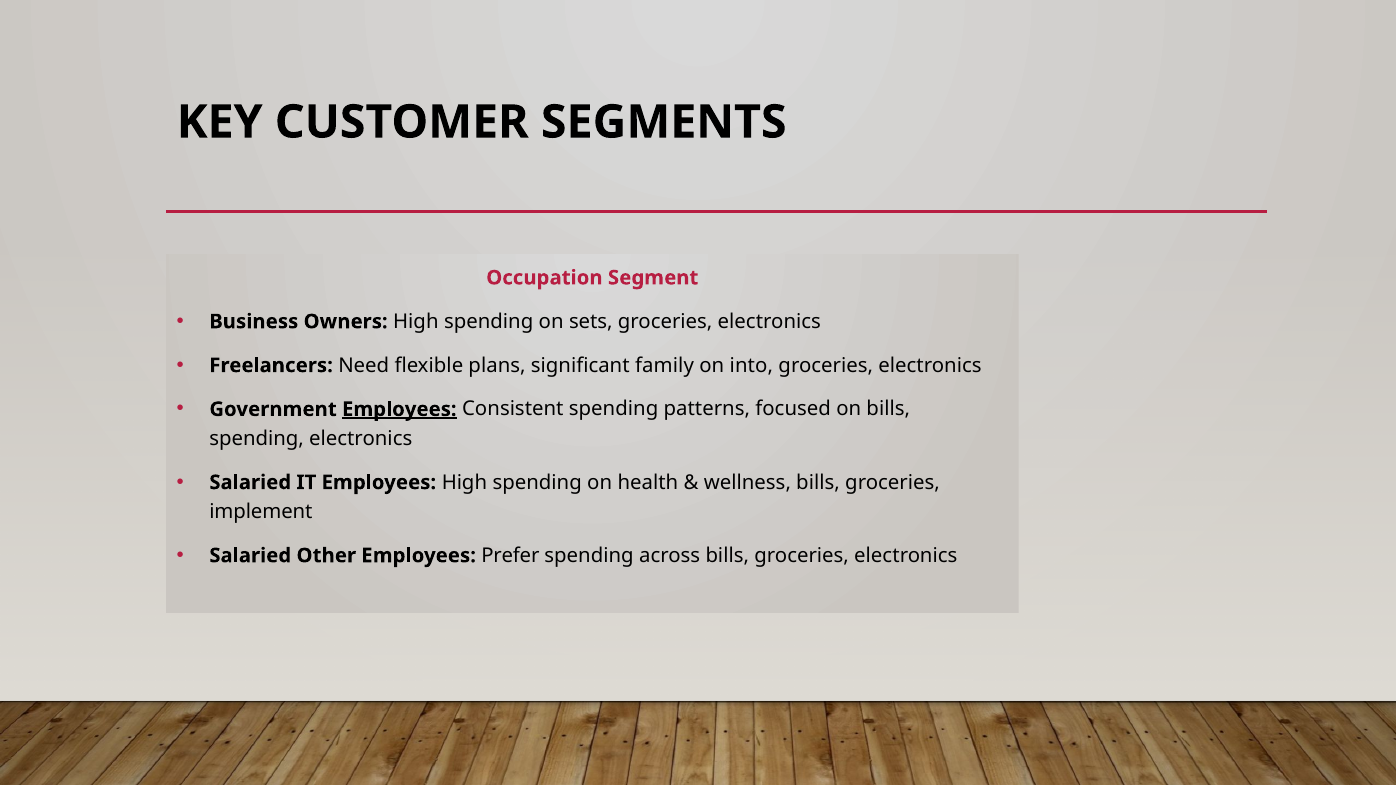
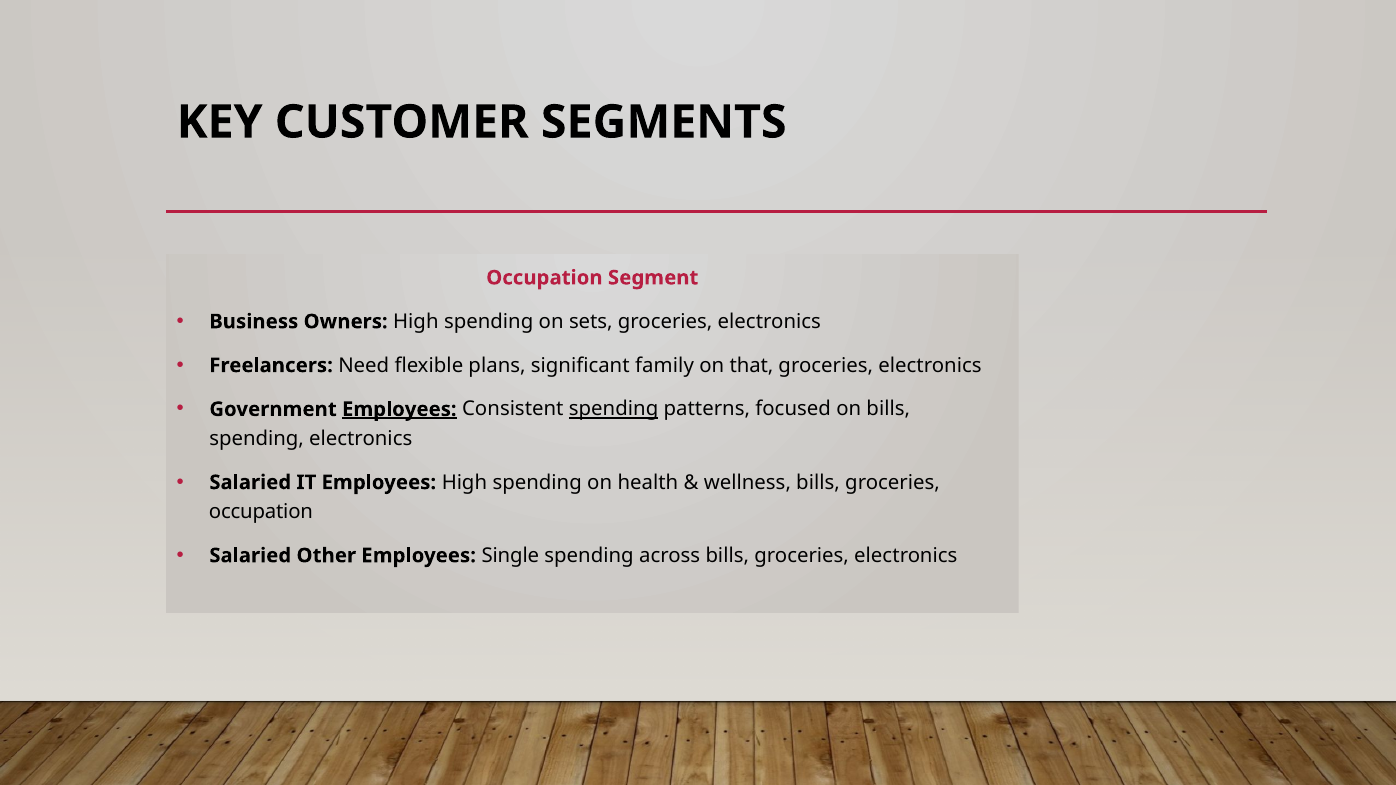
into: into -> that (751, 366)
spending underline: none -> present (614, 409)
implement: implement -> occupation (261, 512)
Prefer: Prefer -> Single (510, 556)
